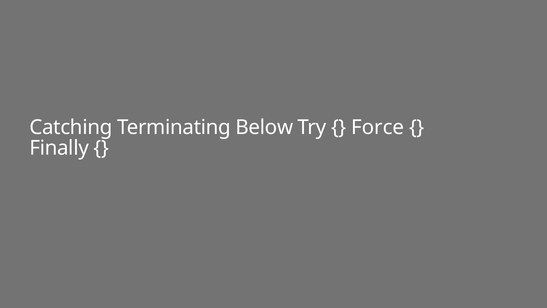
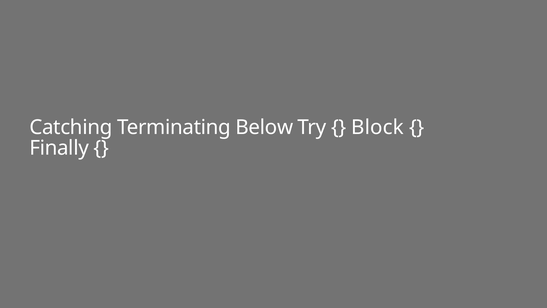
Force: Force -> Block (378, 127)
